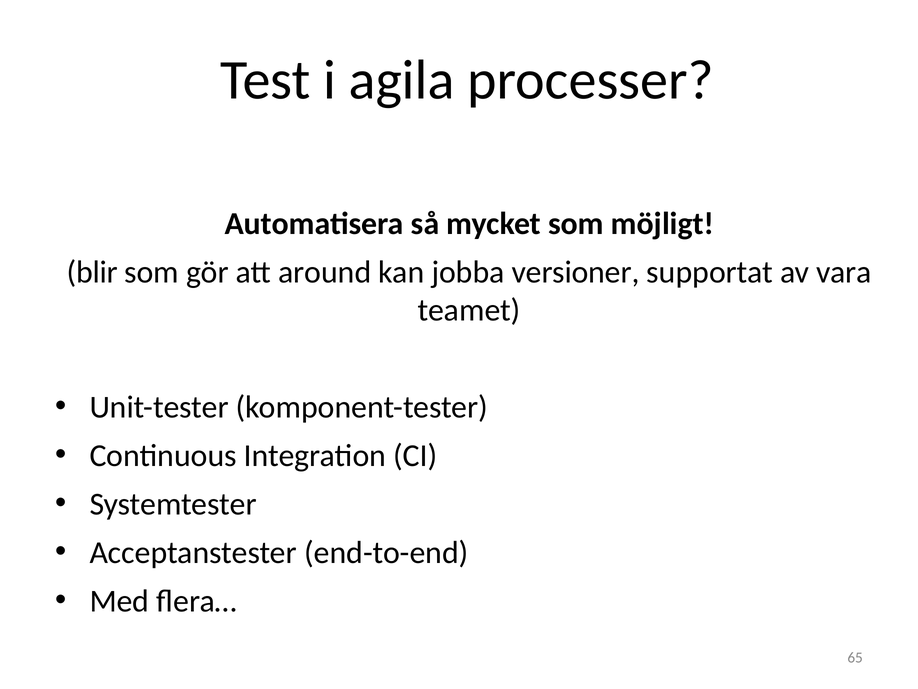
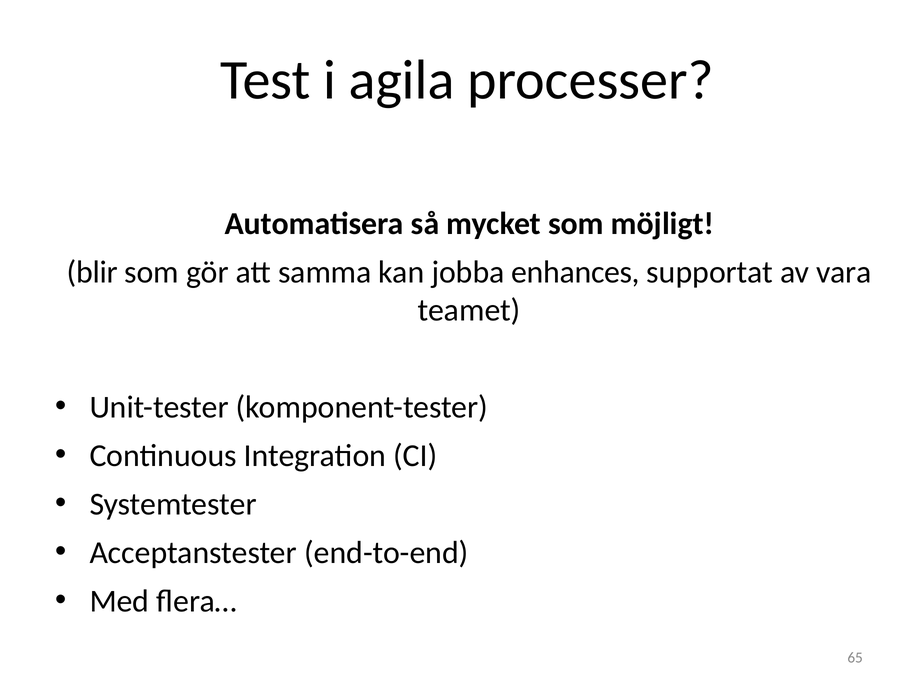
around: around -> samma (325, 272)
versioner: versioner -> enhances (576, 272)
